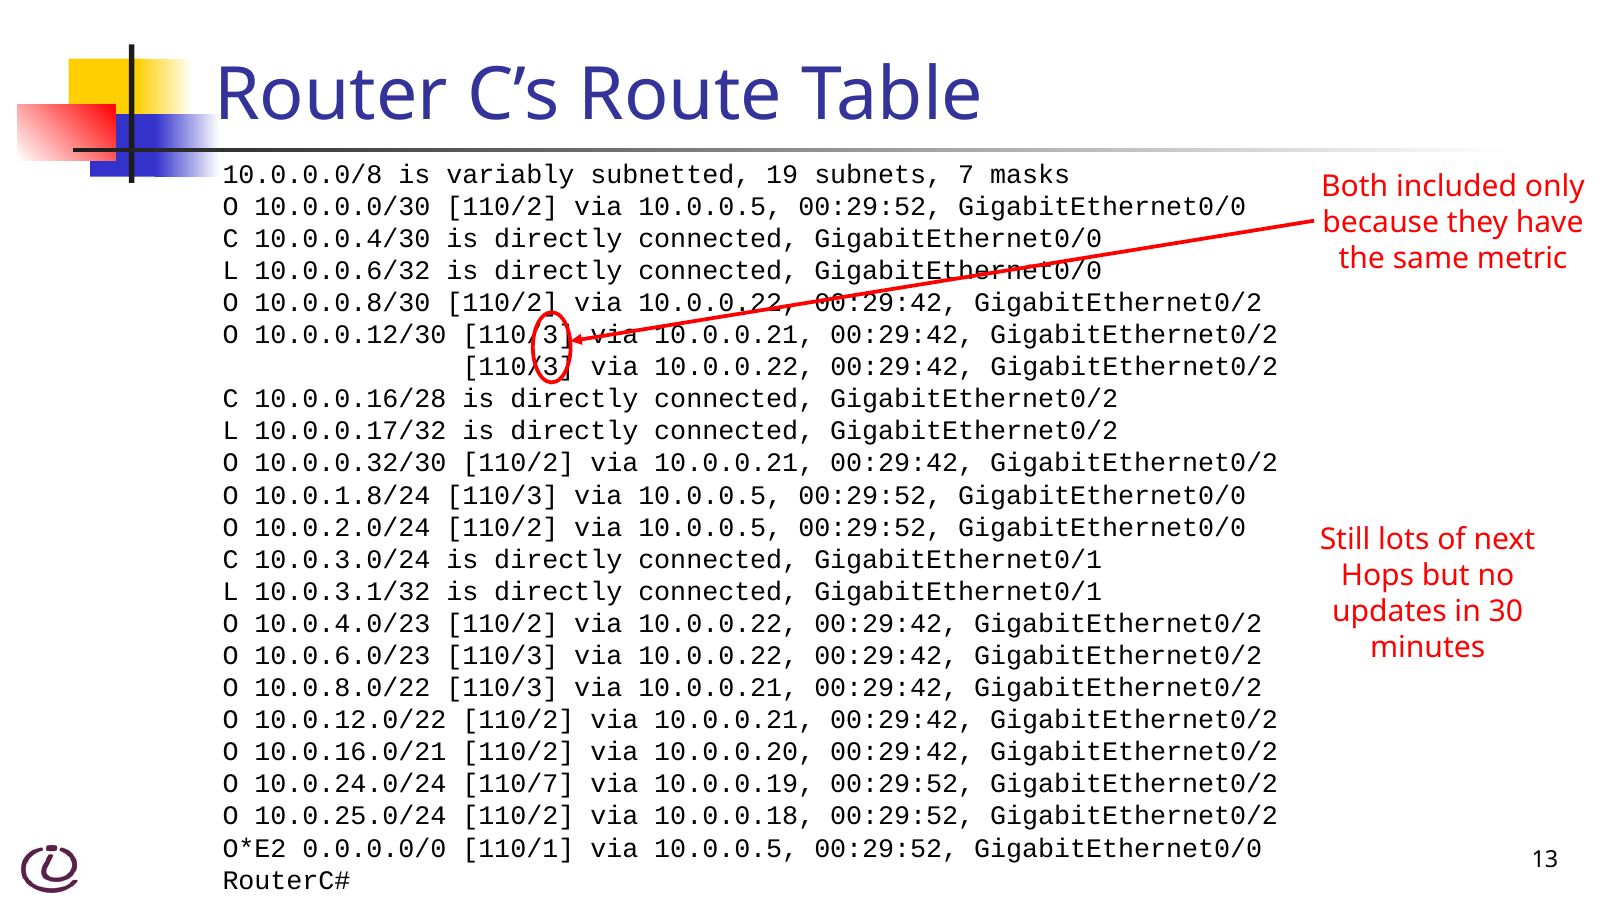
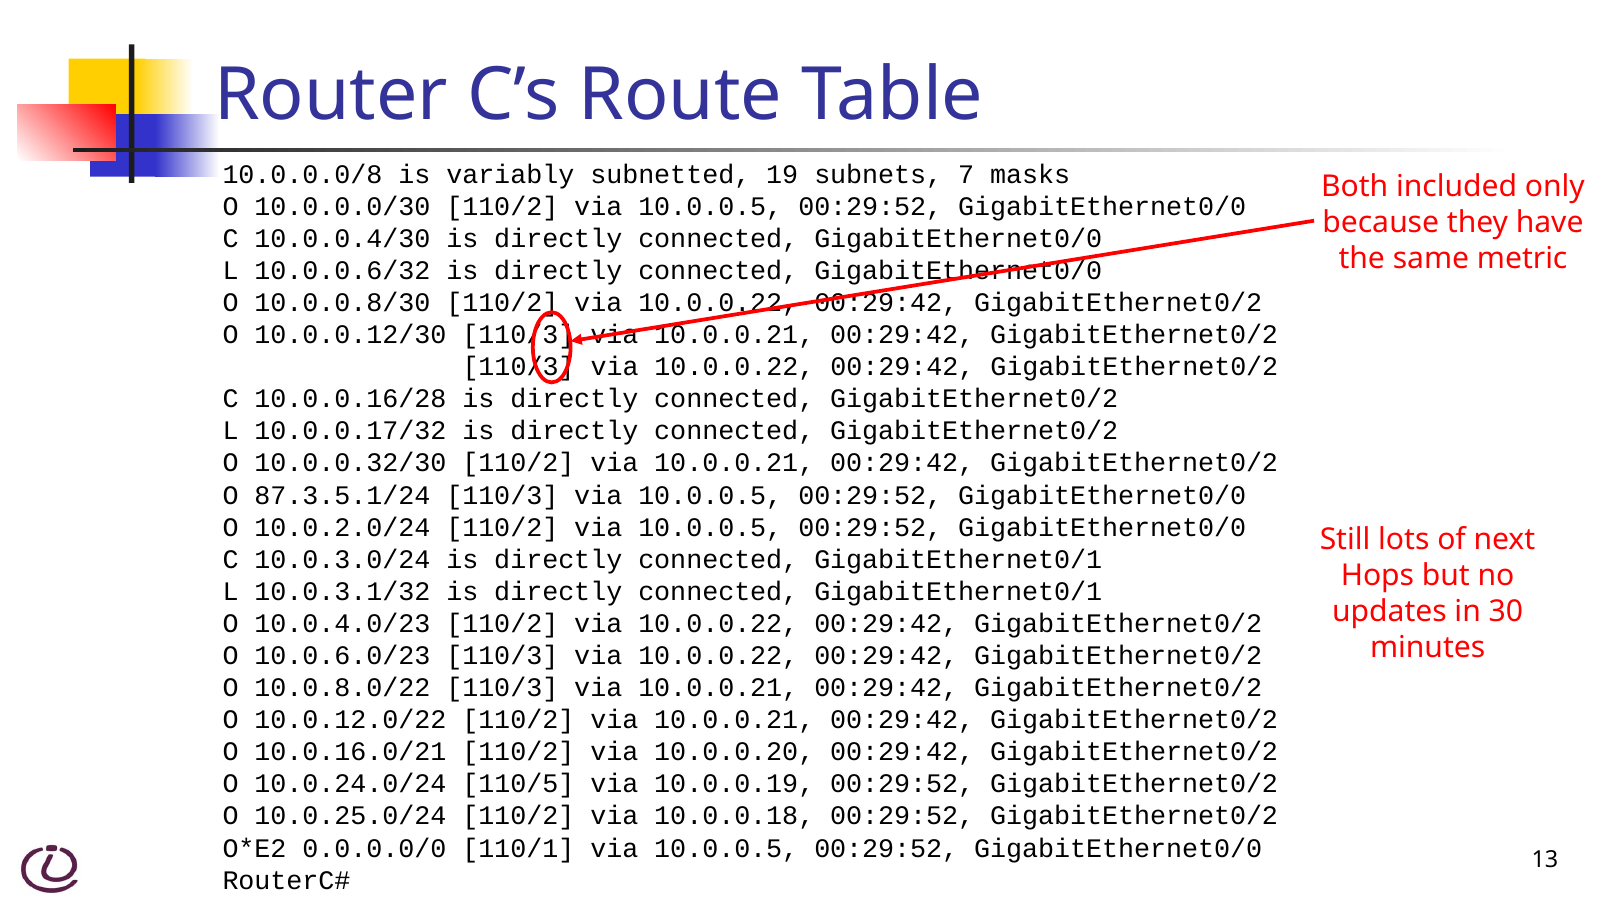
10.0.1.8/24: 10.0.1.8/24 -> 87.3.5.1/24 (342, 495)
110/7: 110/7 -> 110/5 (518, 784)
